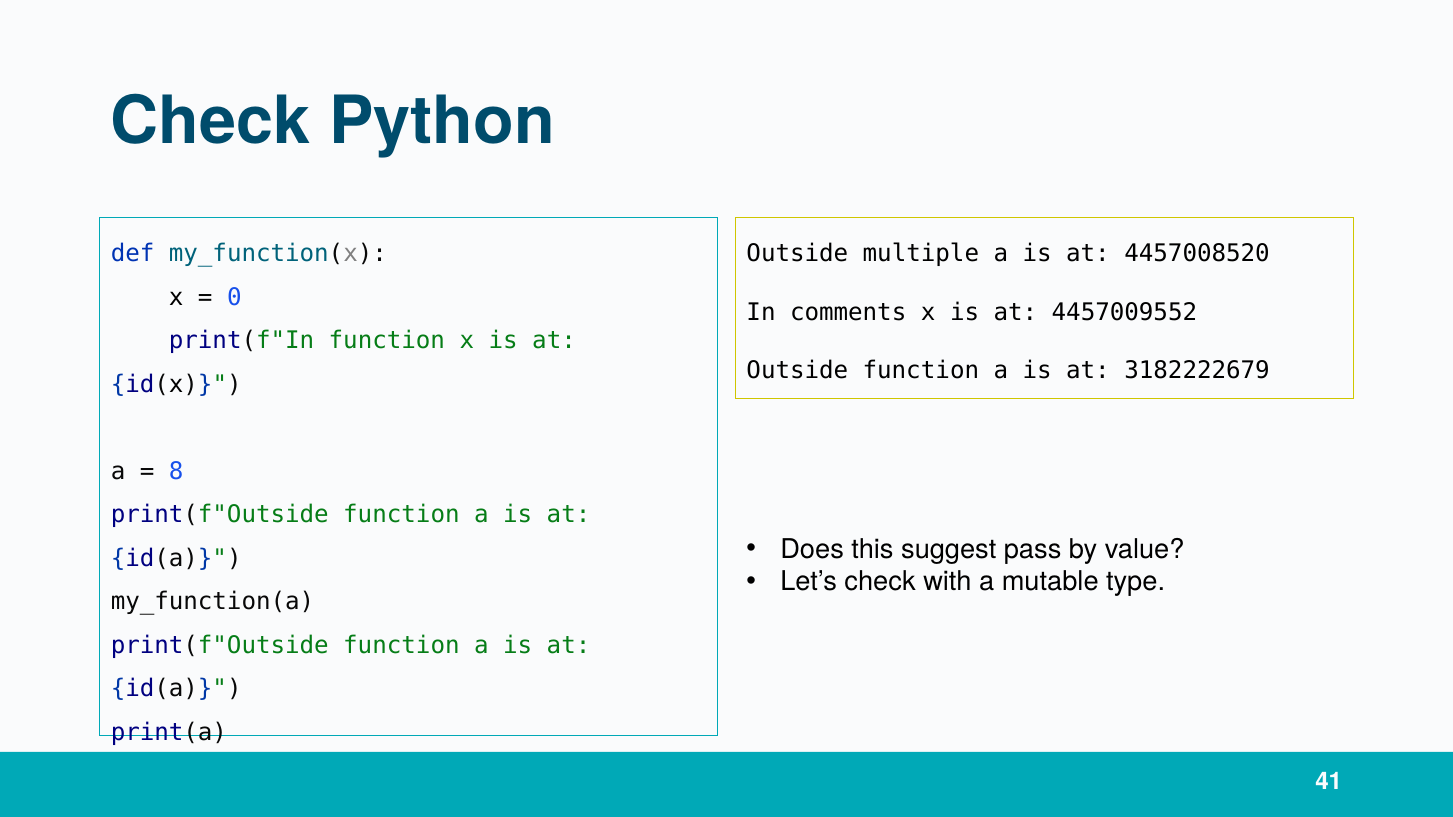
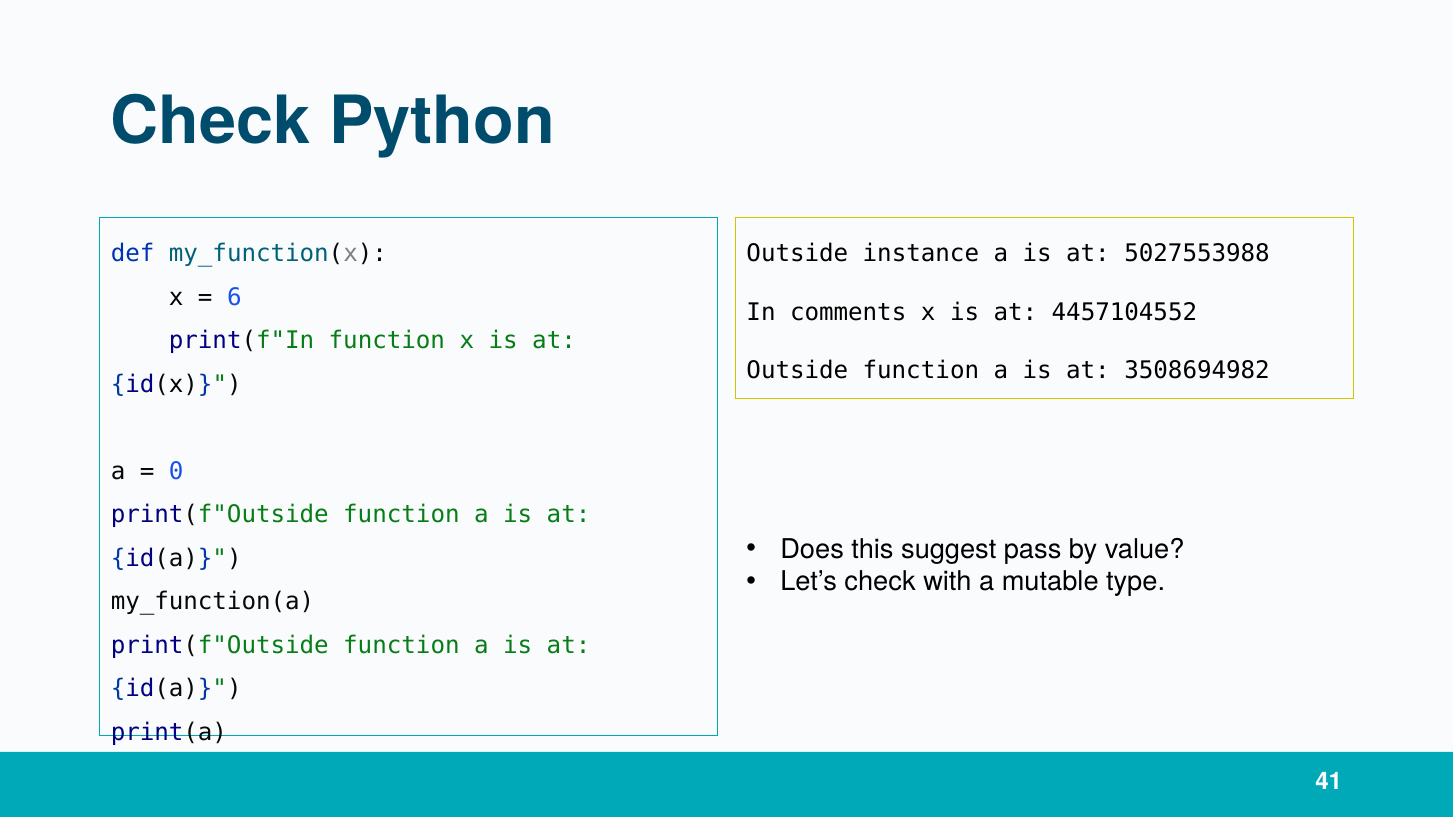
multiple: multiple -> instance (921, 254)
4457008520: 4457008520 -> 5027553988 (1197, 254)
0: 0 -> 6 (234, 297)
4457009552: 4457009552 -> 4457104552 (1124, 312)
3182222679: 3182222679 -> 3508694982 (1197, 371)
8: 8 -> 0 (176, 471)
